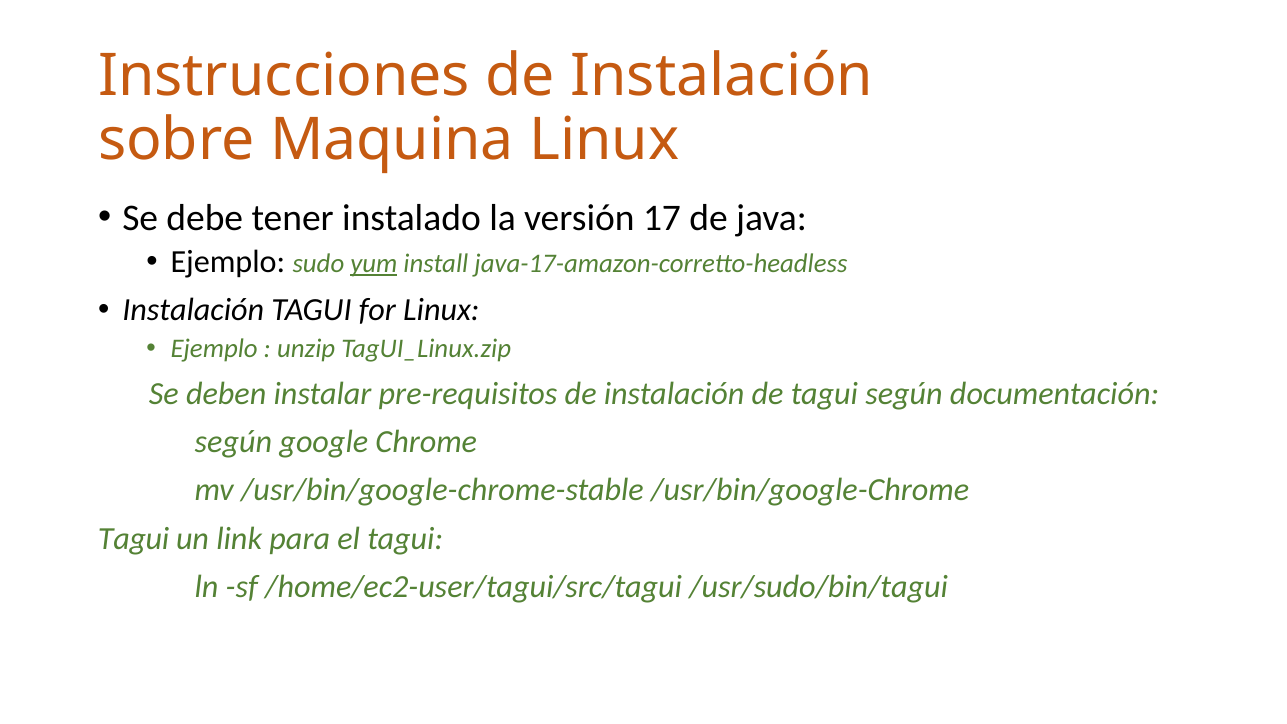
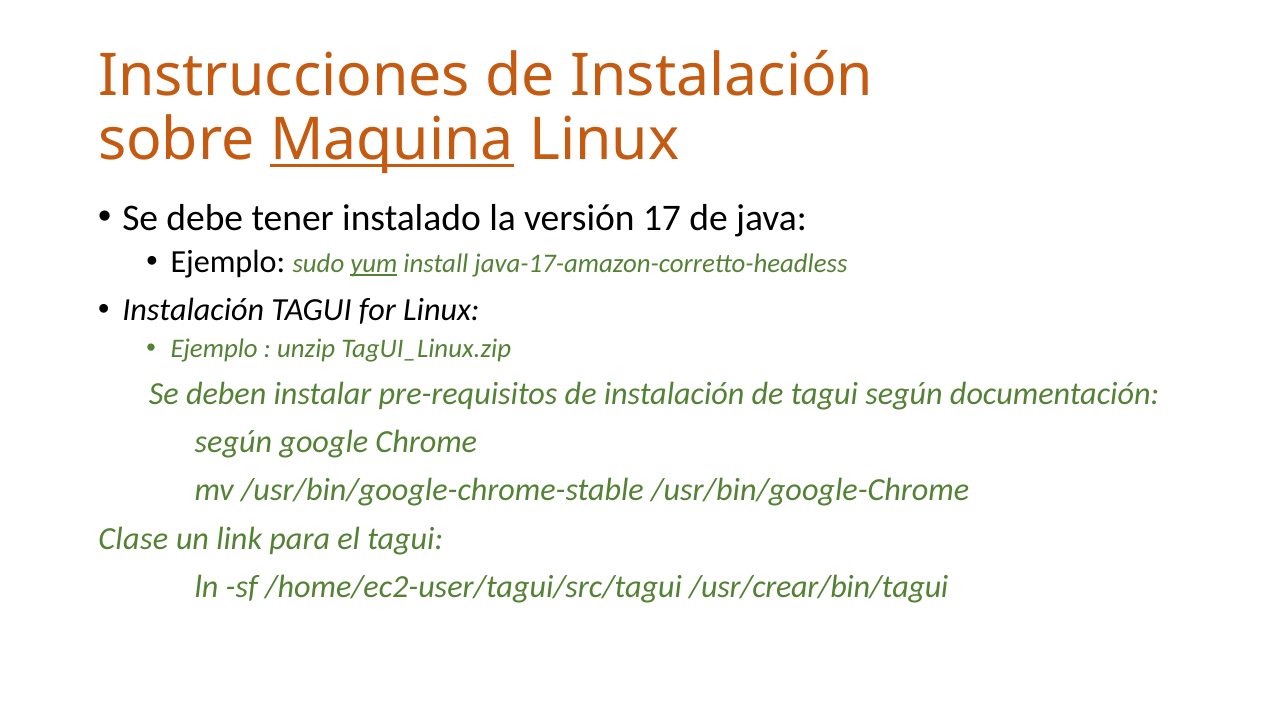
Maquina underline: none -> present (392, 140)
Tagui: Tagui -> Clase (133, 538)
/usr/sudo/bin/tagui: /usr/sudo/bin/tagui -> /usr/crear/bin/tagui (819, 586)
